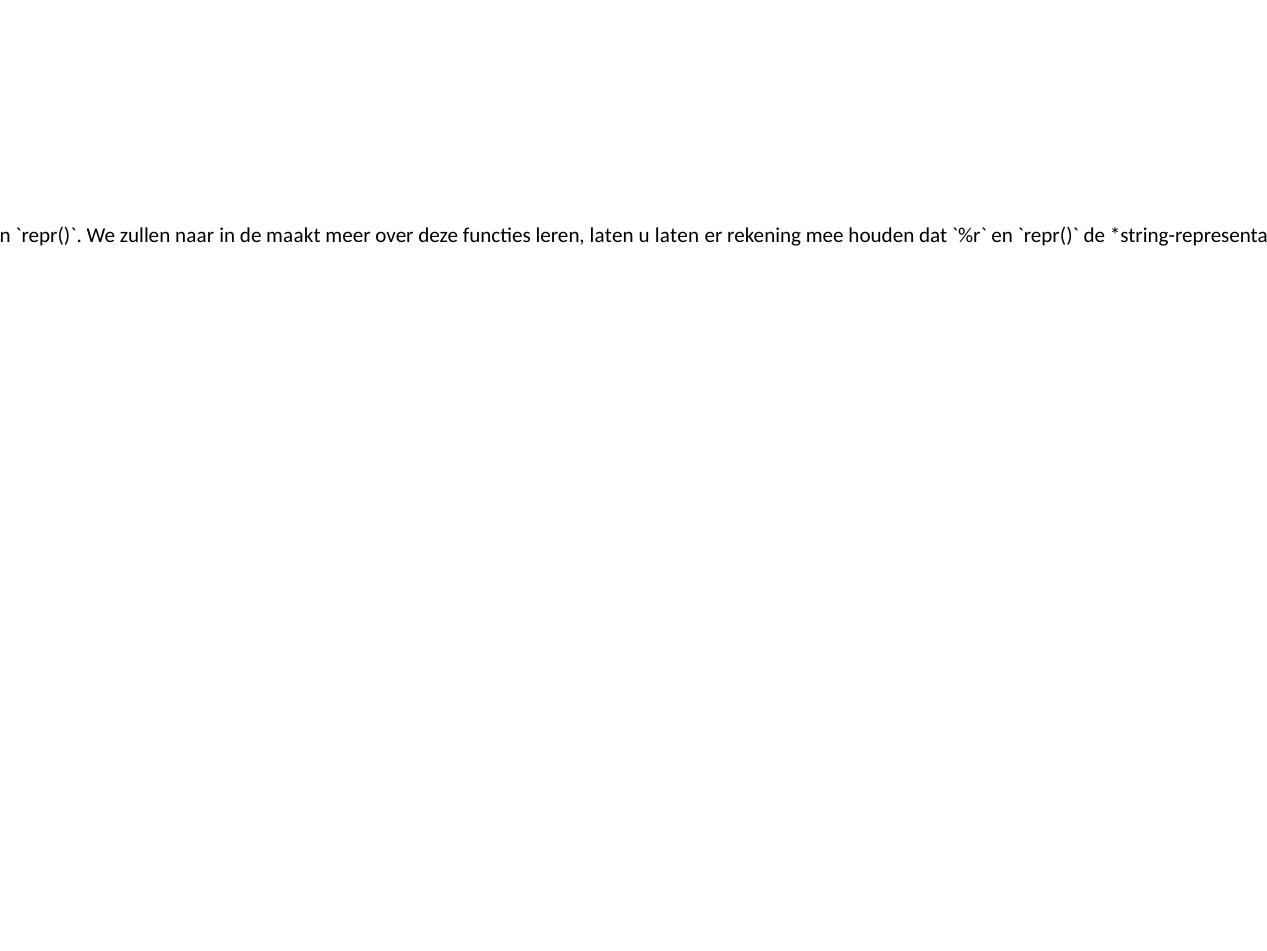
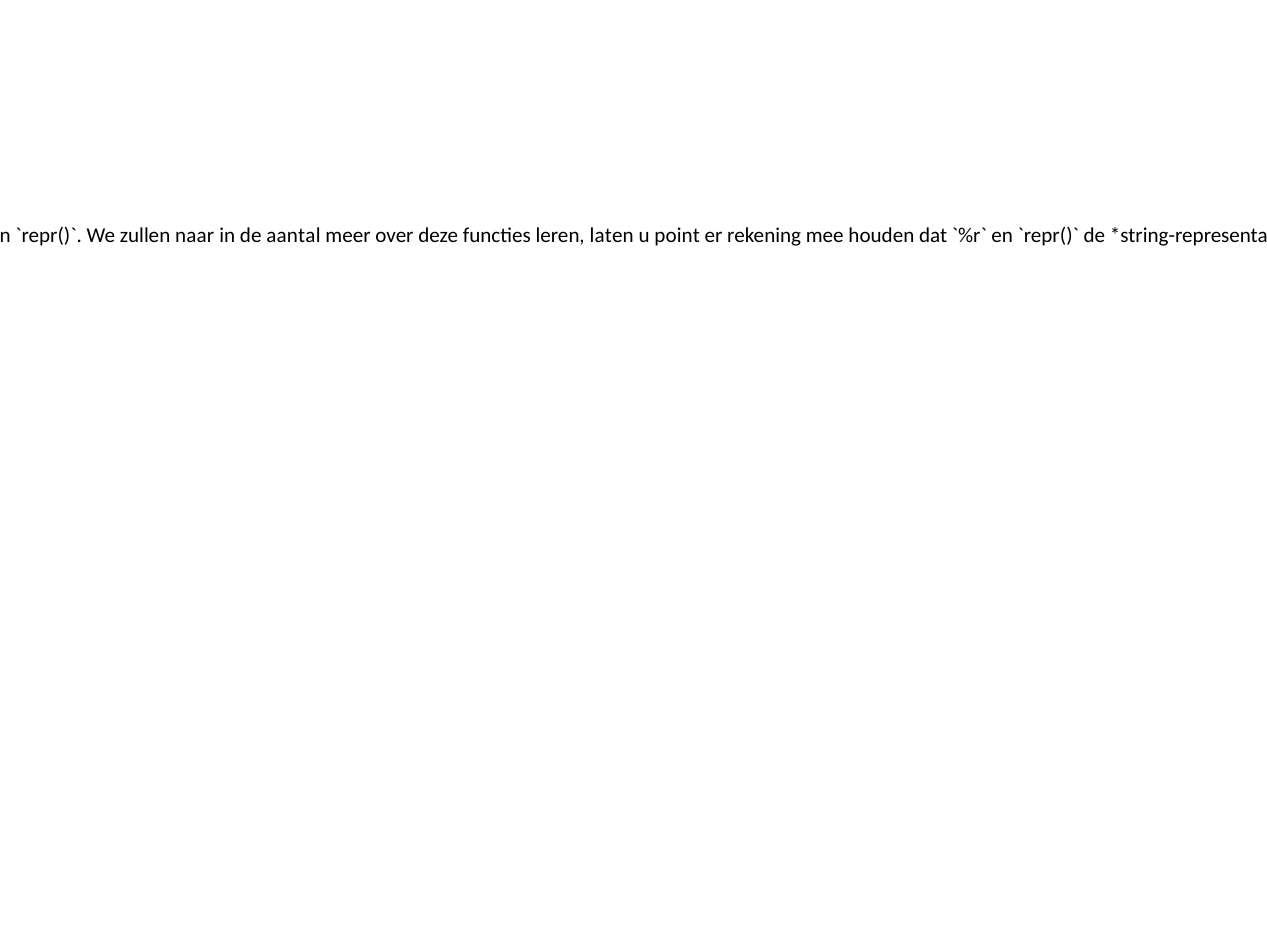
maakt: maakt -> aantal (293, 236)
u laten: laten -> point (677, 236)
